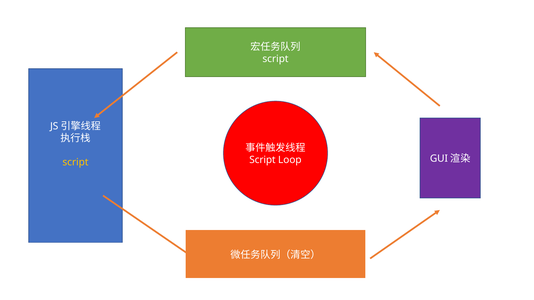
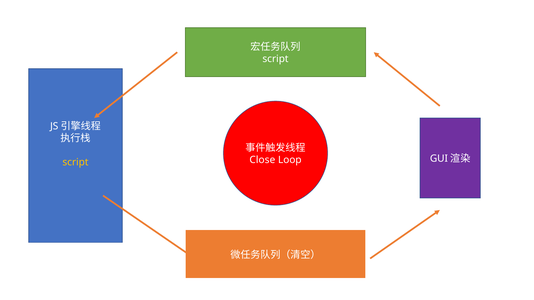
Script: Script -> Close (262, 160)
